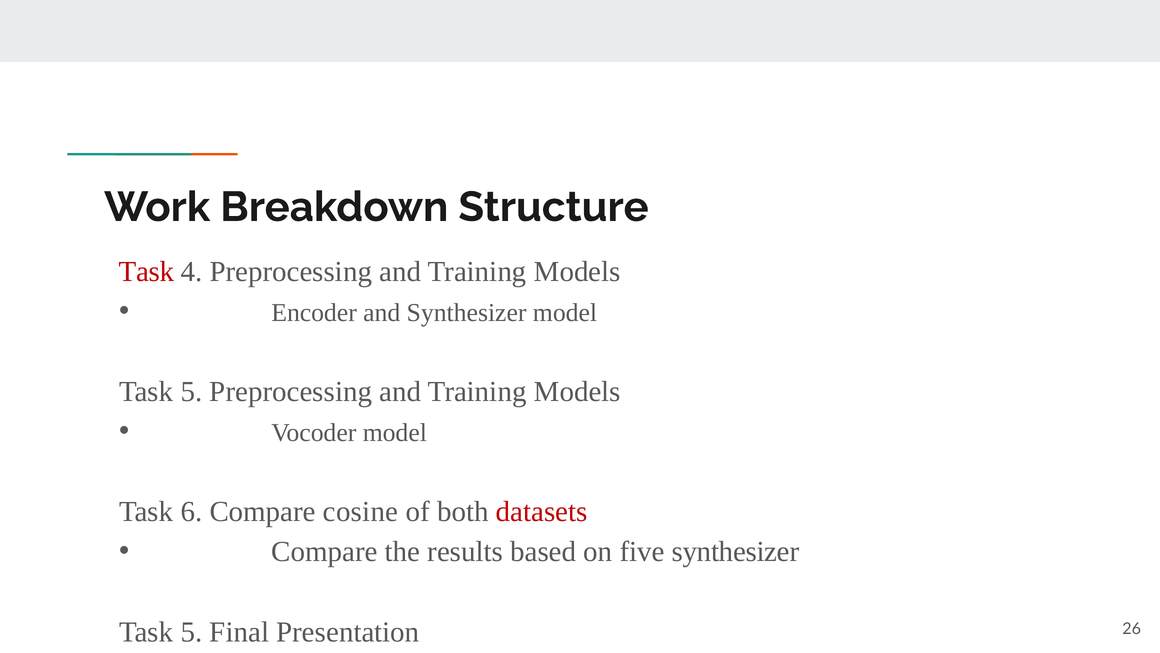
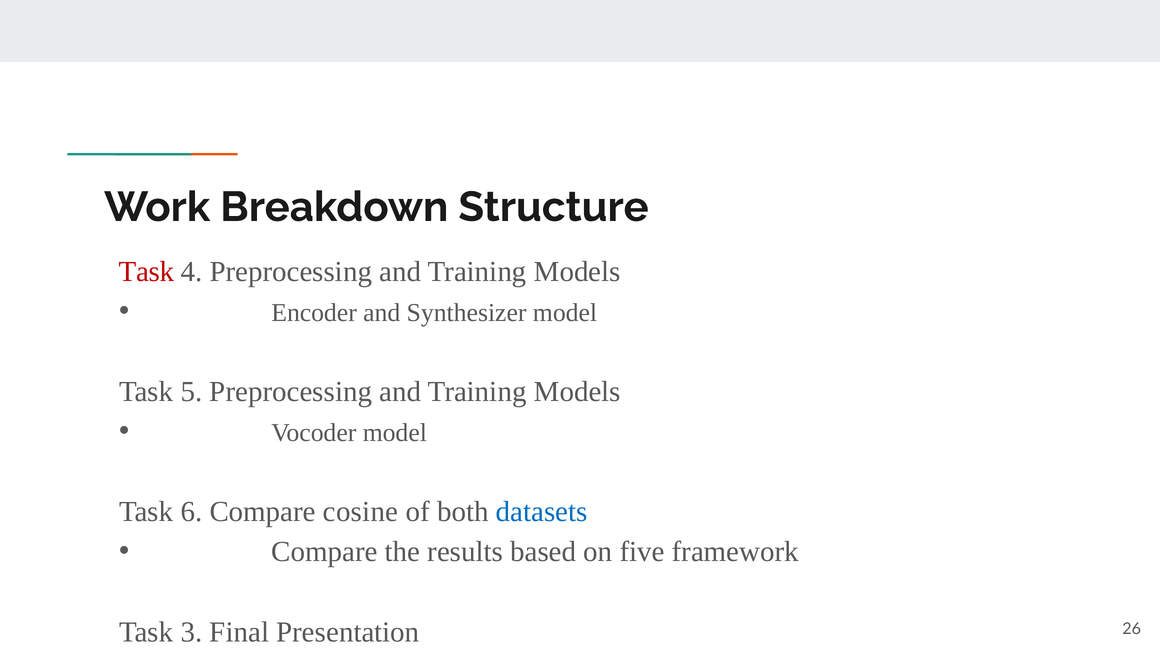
datasets colour: red -> blue (542, 511)
five synthesizer: synthesizer -> framework (735, 551)
5: 5 -> 3 (191, 631)
